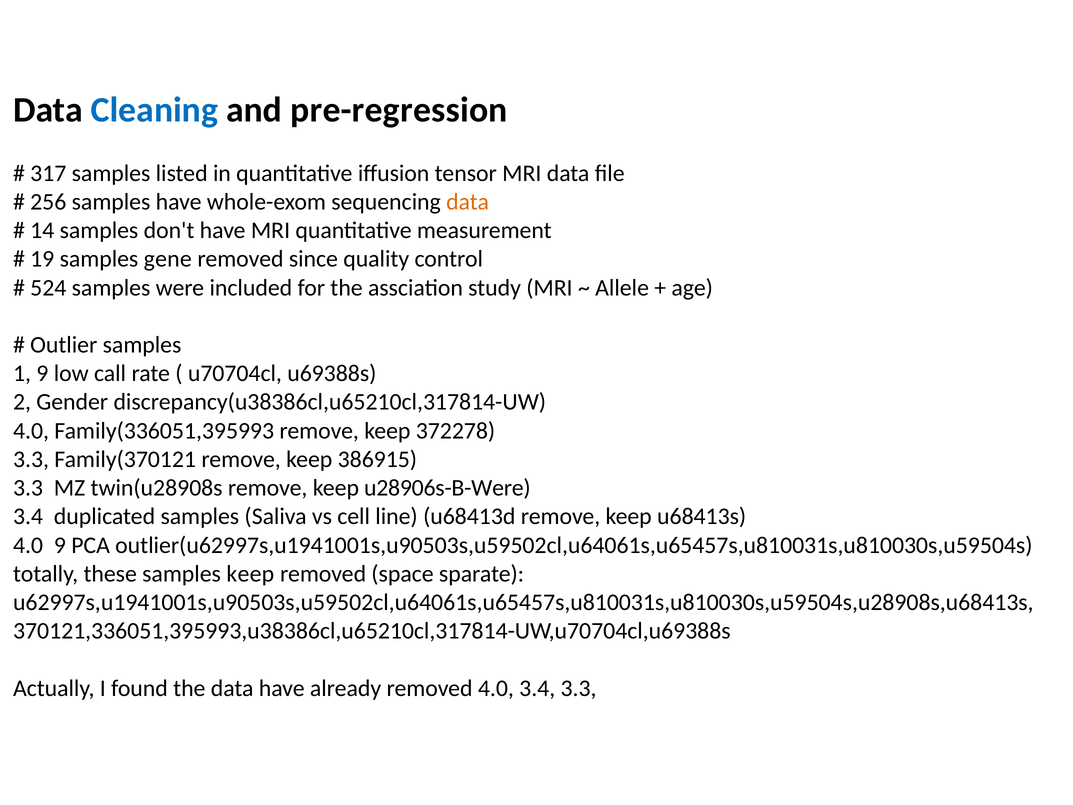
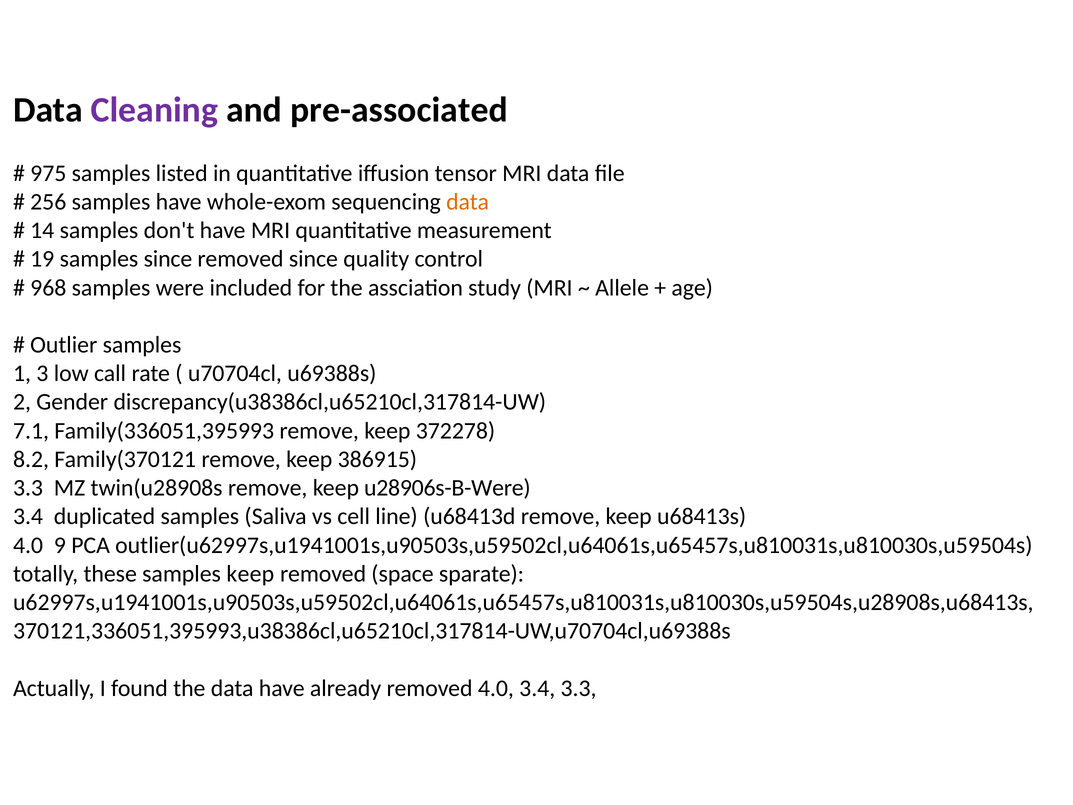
Cleaning colour: blue -> purple (154, 110)
pre-regression: pre-regression -> pre-associated (399, 110)
317: 317 -> 975 (48, 173)
samples gene: gene -> since (168, 259)
524: 524 -> 968 (48, 288)
1 9: 9 -> 3 (42, 373)
4.0: 4.0 -> 7.1 (31, 431)
3.3: 3.3 -> 8.2 (31, 459)
